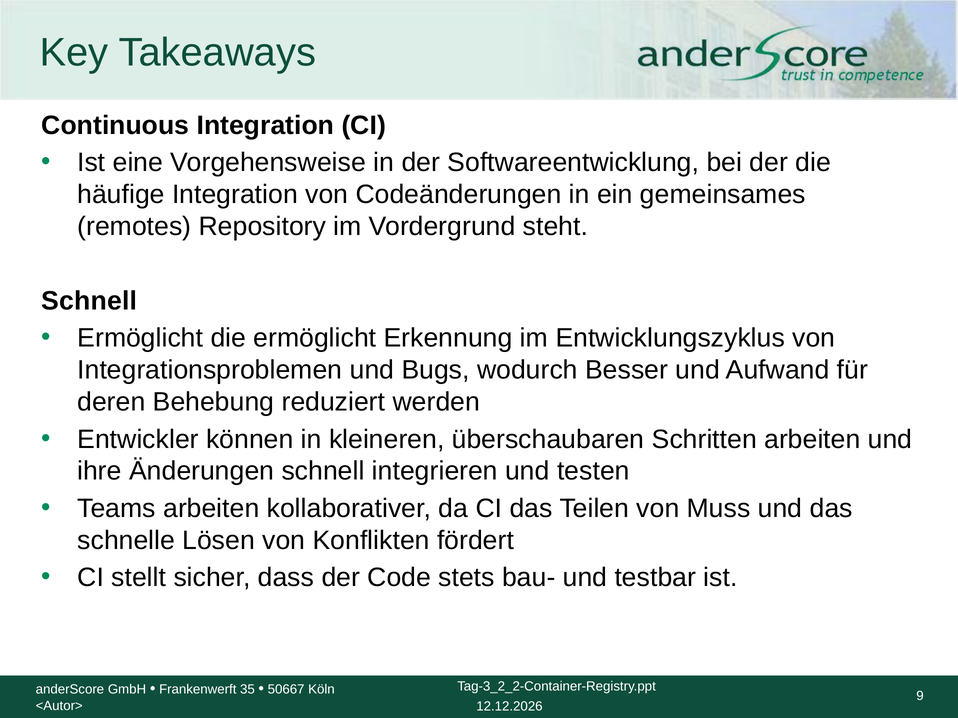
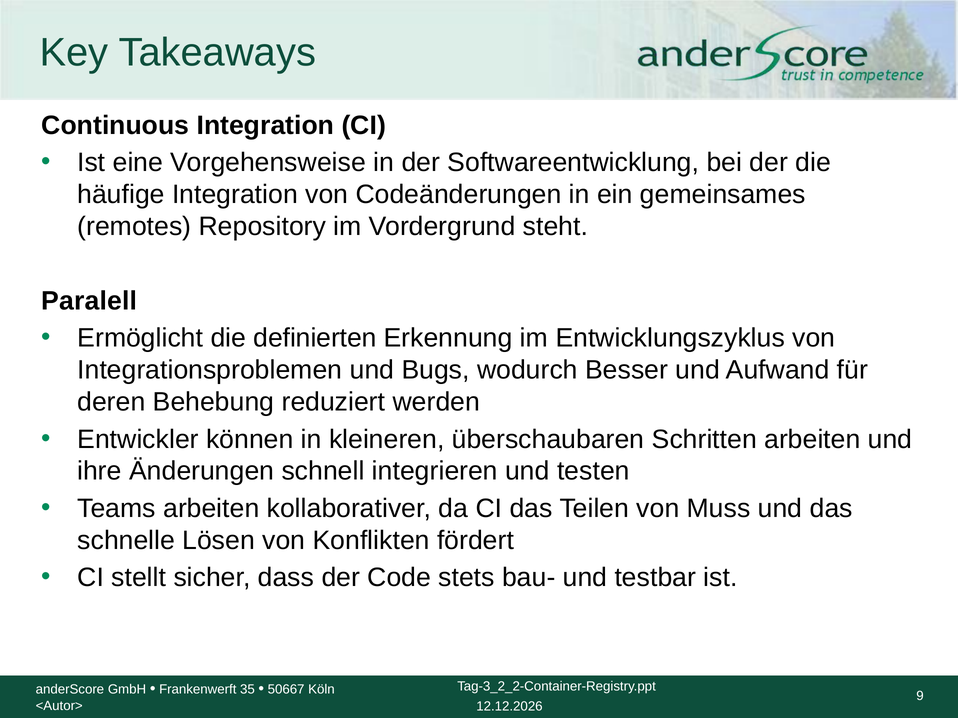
Schnell: Schnell -> Paralell (89, 301)
die ermöglicht: ermöglicht -> definierten (315, 338)
